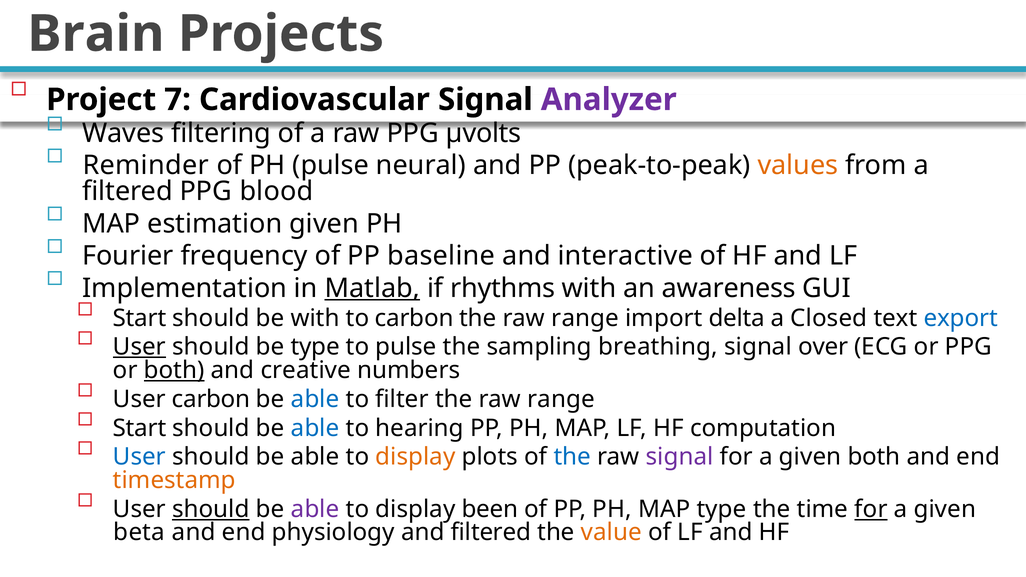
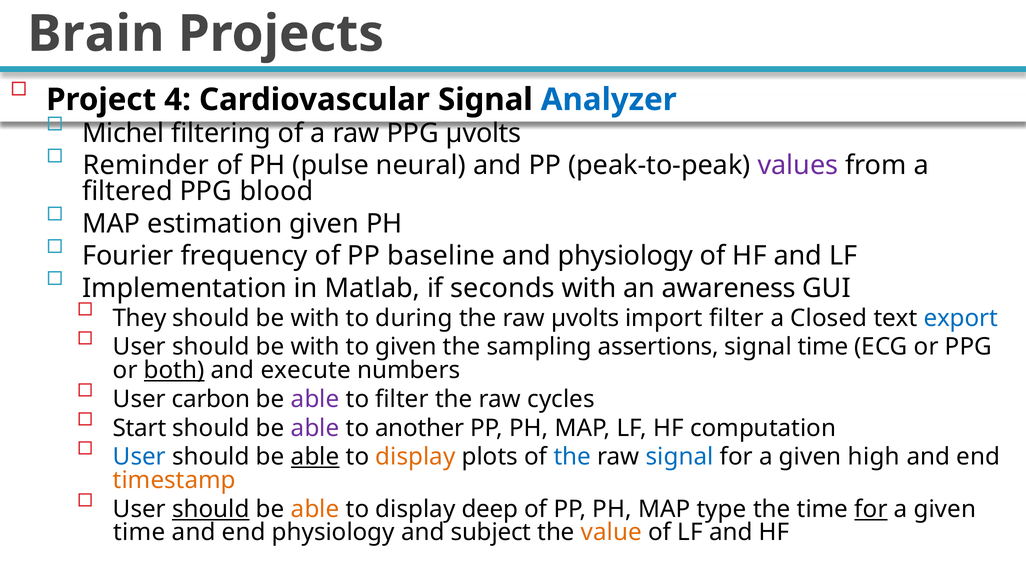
7: 7 -> 4 (178, 100)
Analyzer colour: purple -> blue (609, 100)
Waves: Waves -> Michel (123, 133)
values colour: orange -> purple (798, 166)
and interactive: interactive -> physiology (626, 256)
Matlab underline: present -> none (372, 288)
rhythms: rhythms -> seconds (503, 288)
Start: Start -> They (140, 318)
to carbon: carbon -> during (414, 318)
range: range -> µvolts (585, 318)
import delta: delta -> filter (736, 318)
User underline: present -> none (139, 347)
type: type -> with (315, 347)
to pulse: pulse -> given (406, 347)
breathing: breathing -> assertions (658, 347)
signal over: over -> time (823, 347)
creative: creative -> execute (306, 370)
able colour: blue -> purple (315, 399)
filter the raw range: range -> cycles (561, 399)
able colour: blue -> purple (315, 428)
hearing: hearing -> another (420, 428)
able underline: none -> present (315, 457)
signal colour: purple -> blue (680, 457)
given both: both -> high (874, 457)
able colour: purple -> orange (315, 509)
been: been -> deep (490, 509)
beta: beta -> time (139, 533)
and filtered: filtered -> subject (491, 533)
